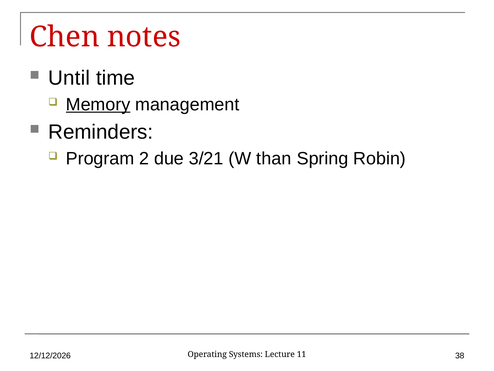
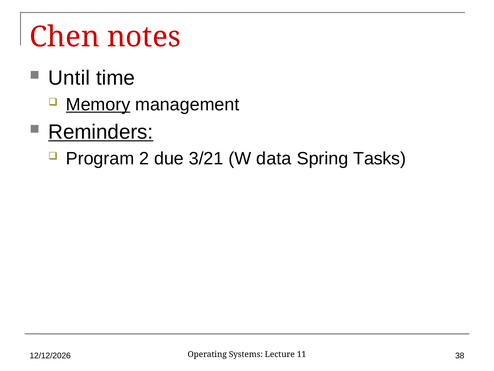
Reminders underline: none -> present (101, 132)
than: than -> data (274, 158)
Robin: Robin -> Tasks (380, 158)
